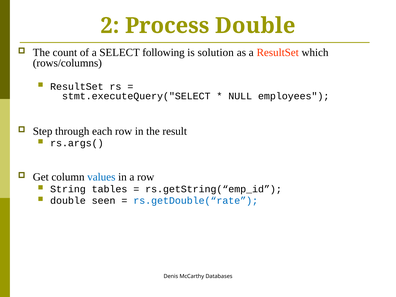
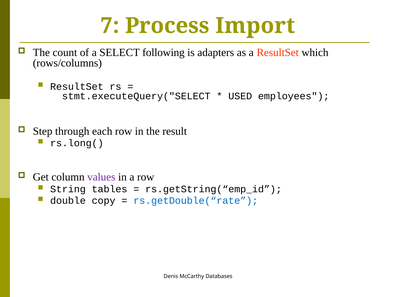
2: 2 -> 7 (110, 26)
Process Double: Double -> Import (255, 26)
solution: solution -> adapters (216, 52)
NULL: NULL -> USED (240, 96)
rs.args(: rs.args( -> rs.long( (77, 143)
values colour: blue -> purple (101, 177)
seen: seen -> copy (104, 201)
